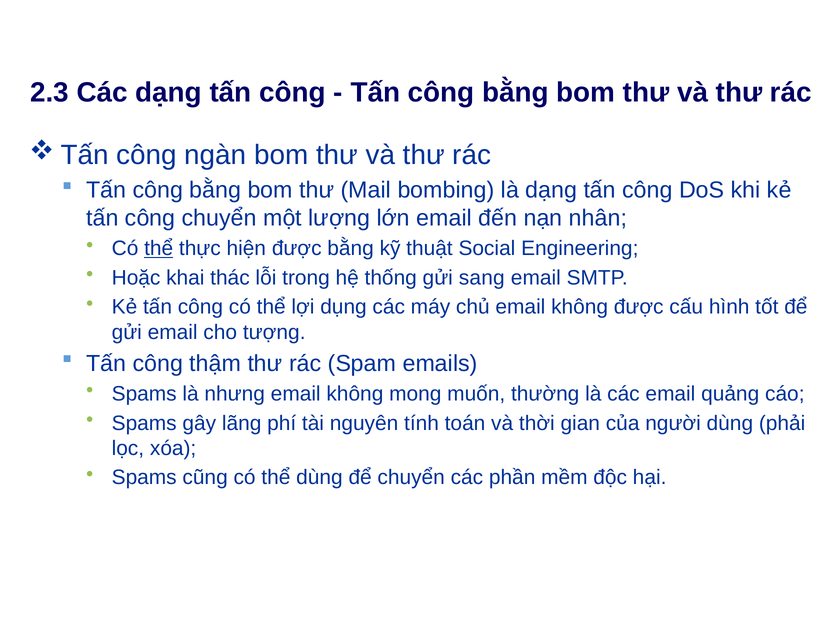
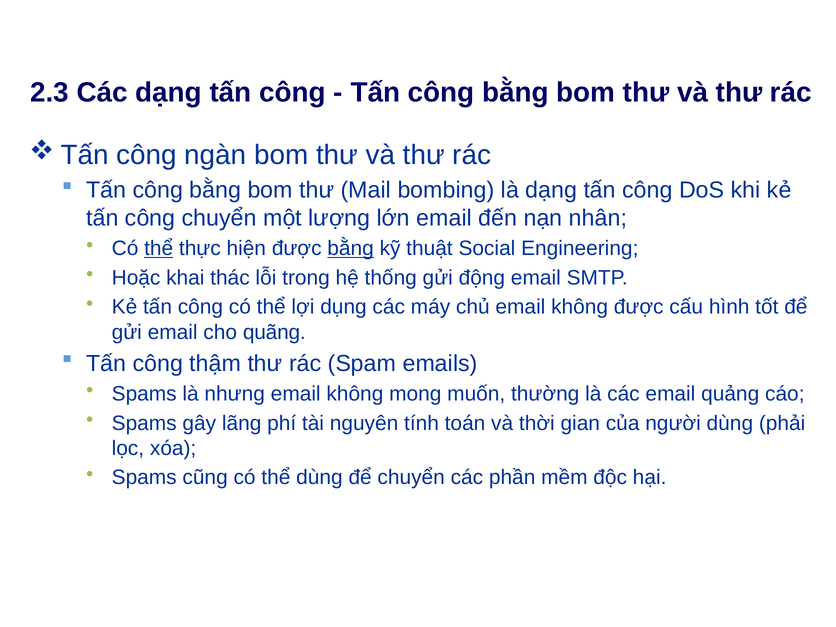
bằng underline: none -> present (351, 249)
sang: sang -> động (482, 278)
tượng: tượng -> quãng (274, 332)
